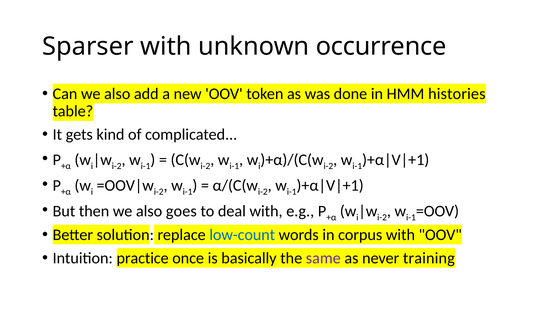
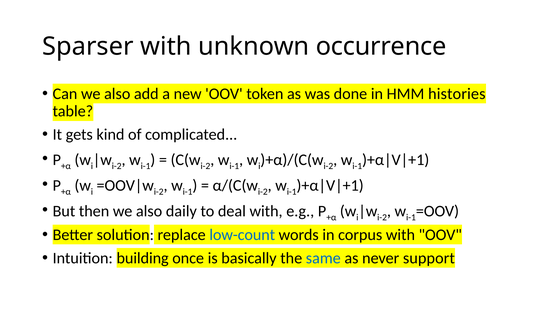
goes: goes -> daily (181, 211)
practice: practice -> building (143, 258)
same colour: purple -> blue (323, 258)
training: training -> support (429, 258)
